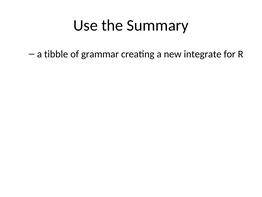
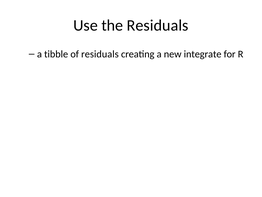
the Summary: Summary -> Residuals (158, 25)
of grammar: grammar -> residuals (100, 54)
